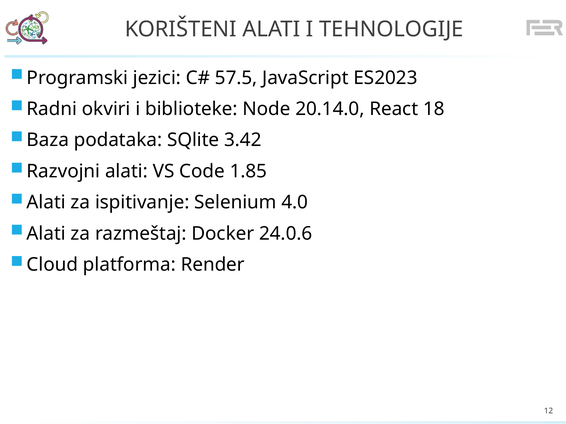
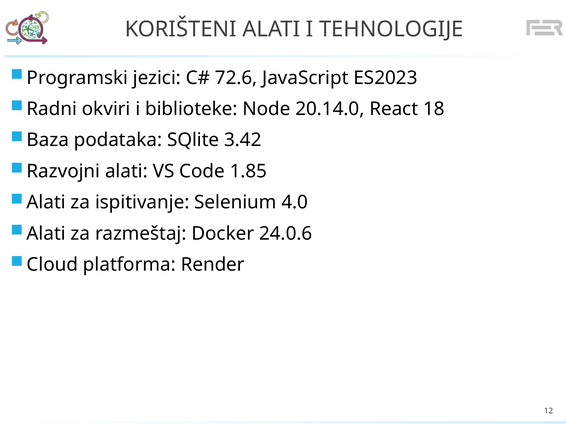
57.5: 57.5 -> 72.6 (236, 78)
